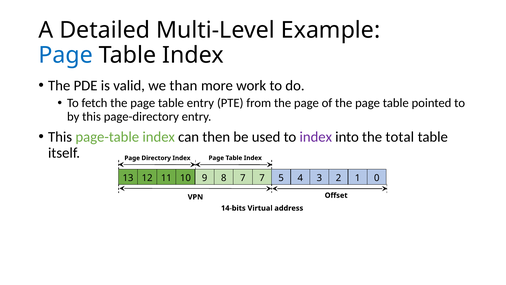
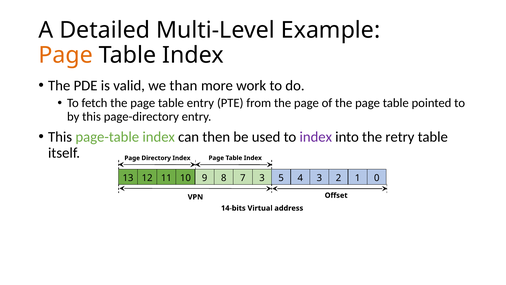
Page colour: blue -> orange (66, 55)
total: total -> retry (400, 137)
7 7: 7 -> 3 (262, 178)
